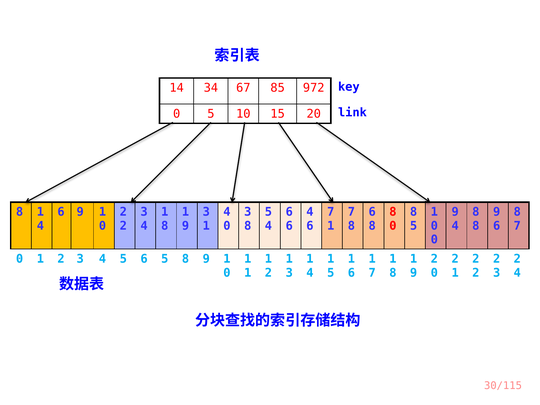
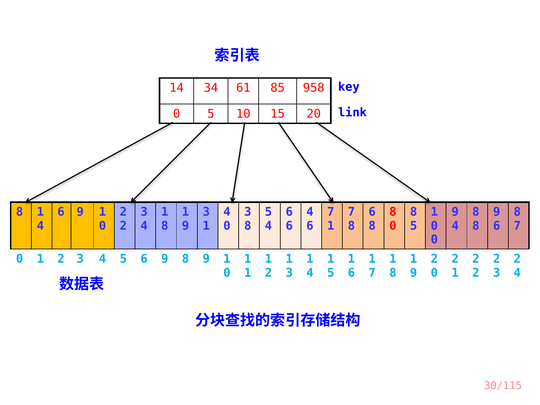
67: 67 -> 61 (243, 88)
972: 972 -> 958 (314, 88)
5 6 5: 5 -> 9 (165, 259)
